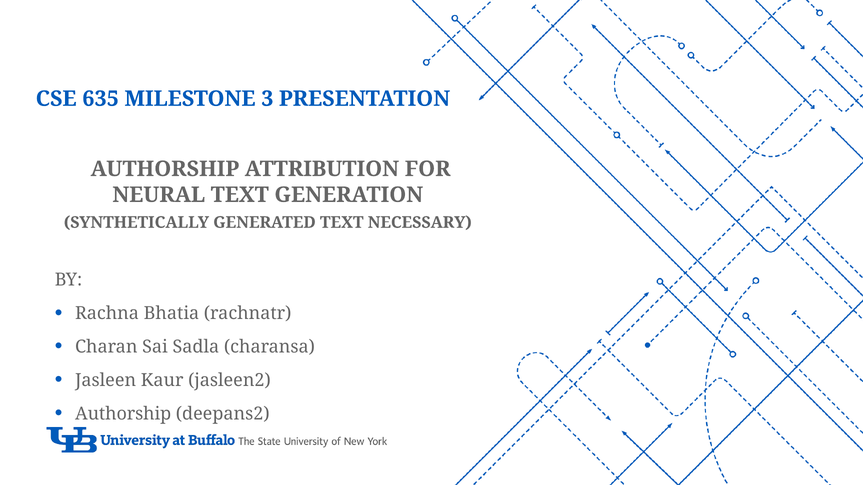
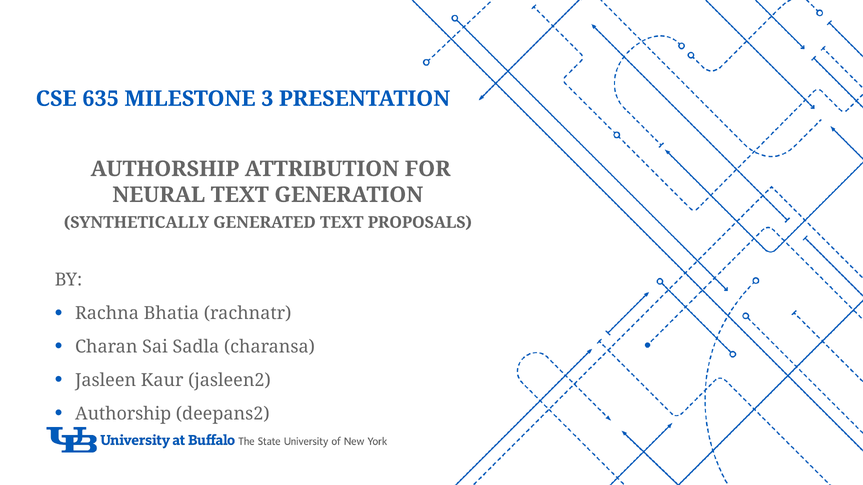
NECESSARY: NECESSARY -> PROPOSALS (420, 223)
